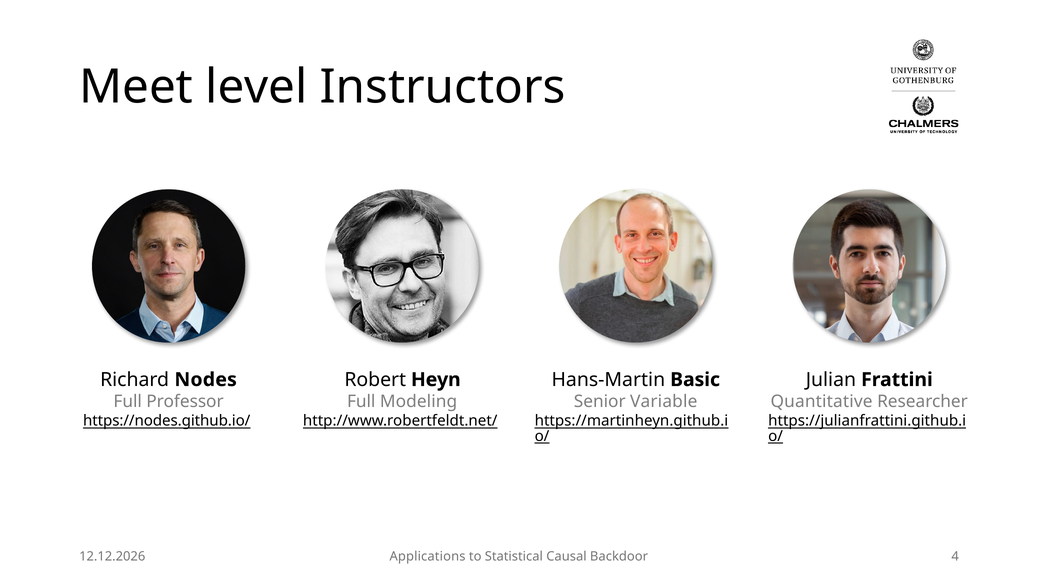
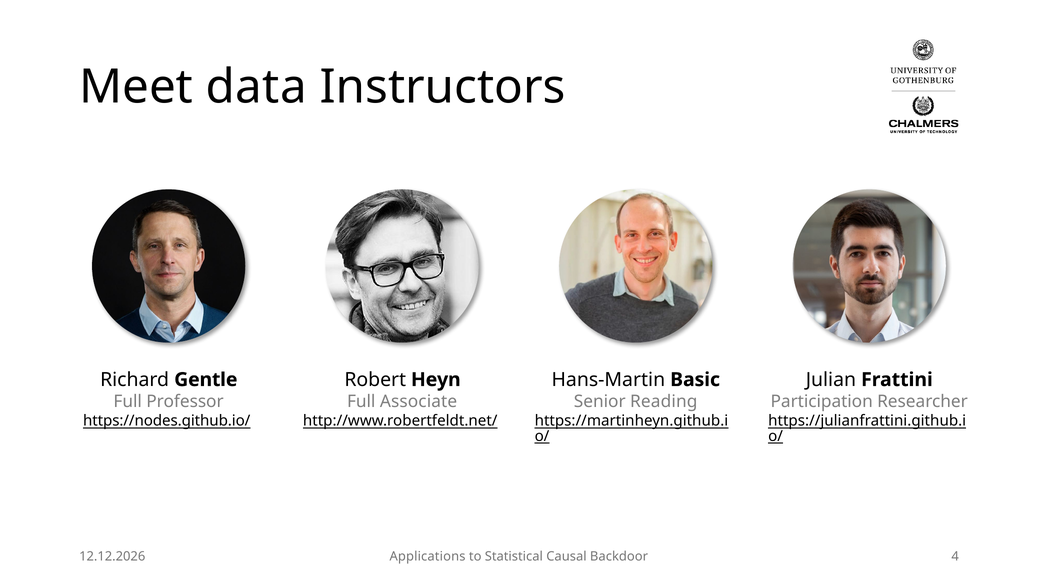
level: level -> data (256, 87)
Nodes: Nodes -> Gentle (206, 380)
Modeling: Modeling -> Associate (419, 401)
Variable: Variable -> Reading (664, 402)
Quantitative: Quantitative -> Participation (822, 402)
